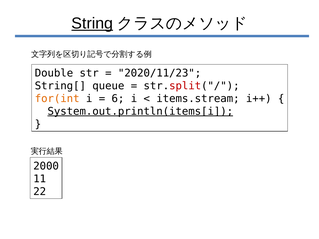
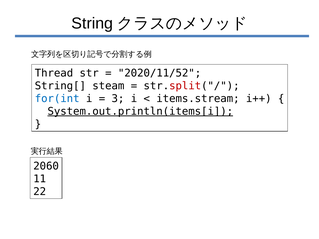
String underline: present -> none (92, 23)
Double: Double -> Thread (54, 73)
2020/11/23: 2020/11/23 -> 2020/11/52 (160, 73)
queue: queue -> steam (108, 86)
for(int colour: orange -> blue (57, 99)
6: 6 -> 3 (118, 99)
2000: 2000 -> 2060 (46, 166)
